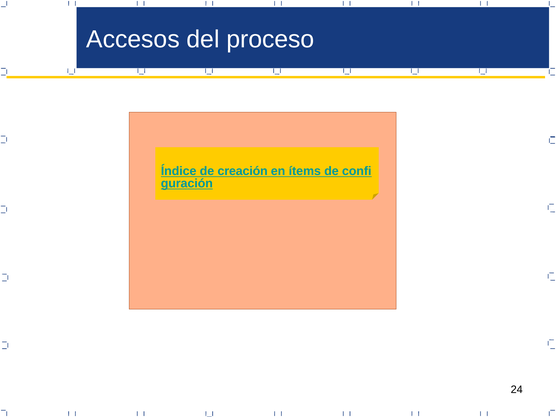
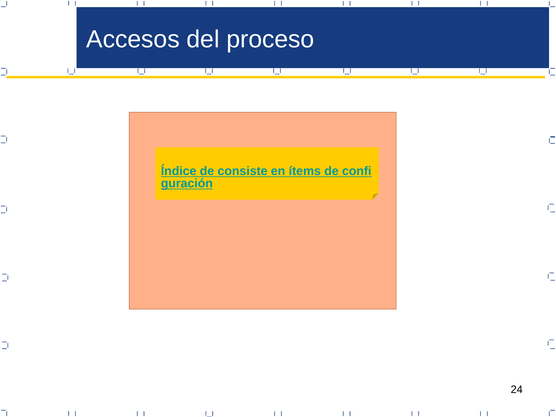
creación: creación -> consiste (243, 171)
